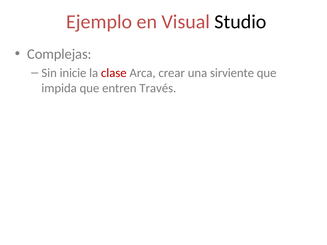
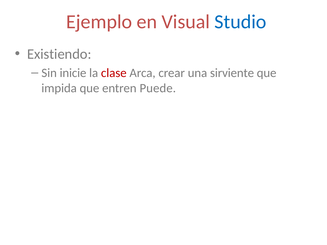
Studio colour: black -> blue (240, 22)
Complejas: Complejas -> Existiendo (59, 54)
Través: Través -> Puede (158, 88)
